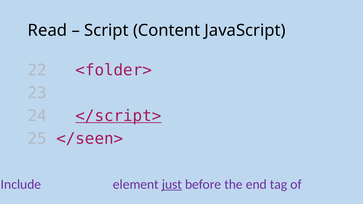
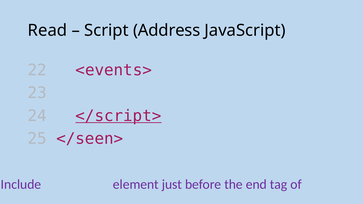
Content: Content -> Address (167, 30)
<folder>: <folder> -> <events> (114, 70)
just underline: present -> none (172, 185)
